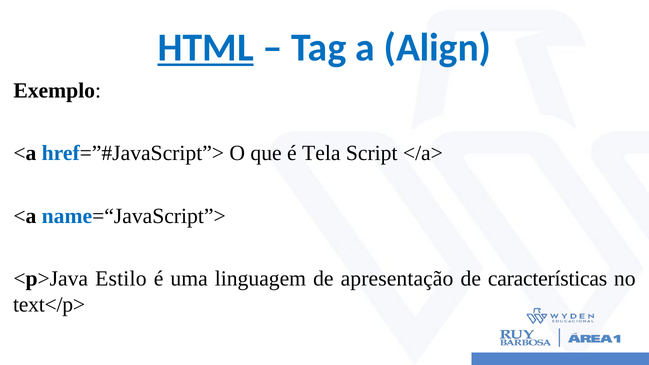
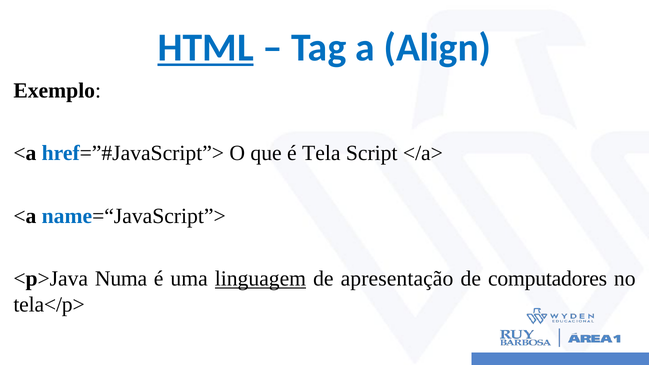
Estilo: Estilo -> Numa (121, 279)
linguagem underline: none -> present (260, 279)
características: características -> computadores (548, 279)
text</p>: text</p> -> tela</p> (49, 305)
